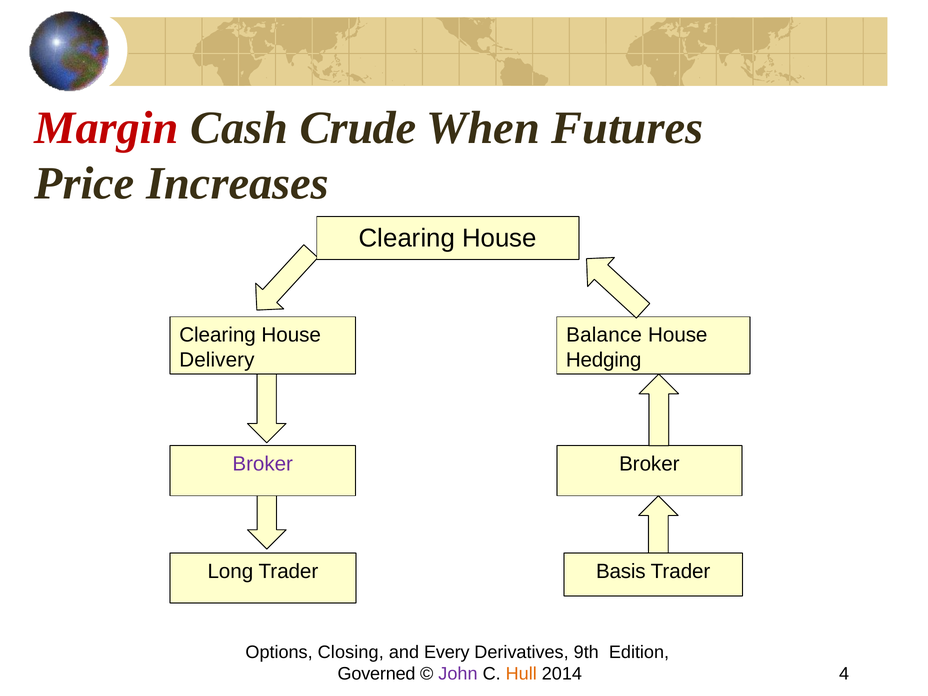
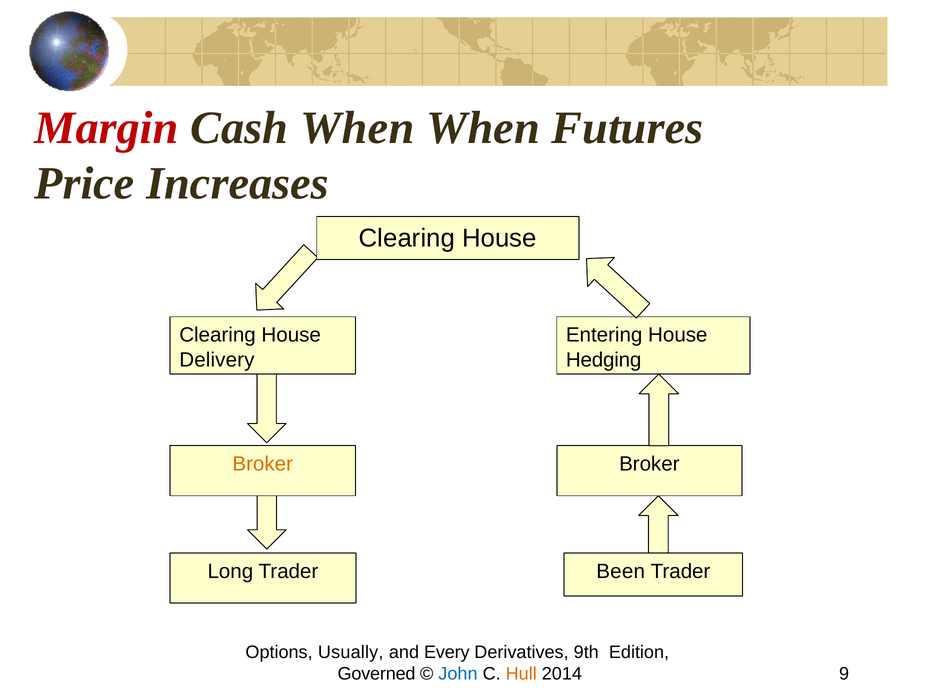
Cash Crude: Crude -> When (357, 128)
Balance: Balance -> Entering (604, 335)
Broker colour: purple -> orange (263, 464)
Basis: Basis -> Been (621, 571)
Closing: Closing -> Usually (351, 652)
John colour: purple -> blue (458, 674)
4: 4 -> 9 (844, 674)
